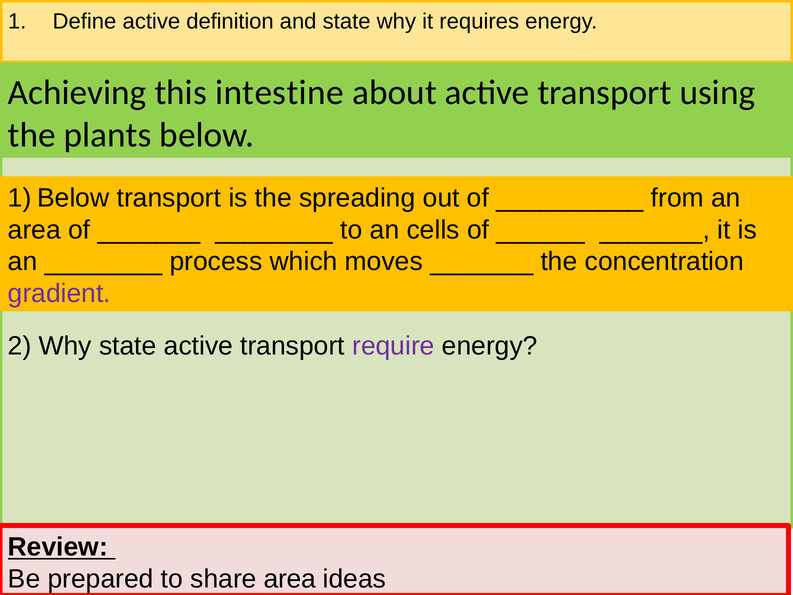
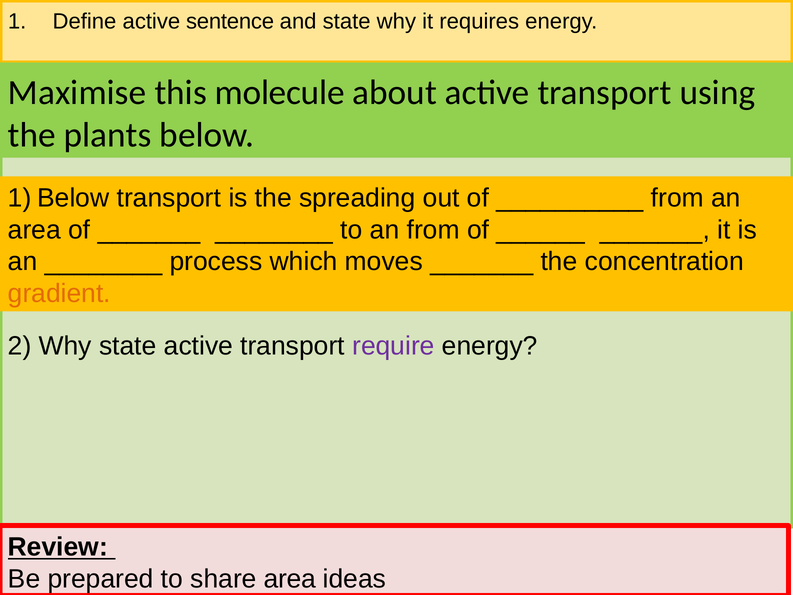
definition: definition -> sentence (230, 21)
Achieving: Achieving -> Maximise (77, 93)
intestine: intestine -> molecule (280, 93)
an cells: cells -> from (433, 230)
gradient colour: purple -> orange (59, 293)
